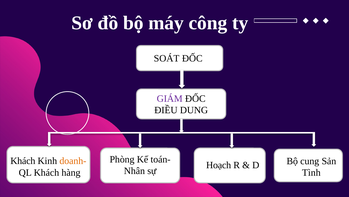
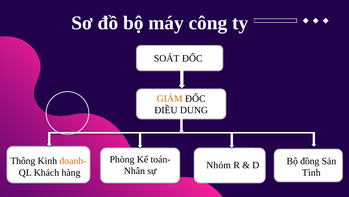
GIÁM colour: purple -> orange (170, 98)
Khách: Khách -> Thông (23, 160)
cung: cung -> đồng (310, 160)
Hoạch: Hoạch -> Nhóm (219, 165)
